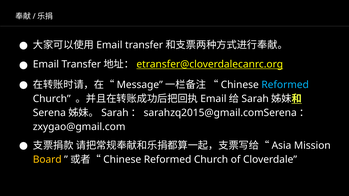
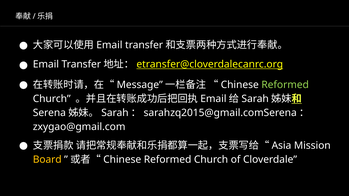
Reformed colour: light blue -> light green (285, 85)
